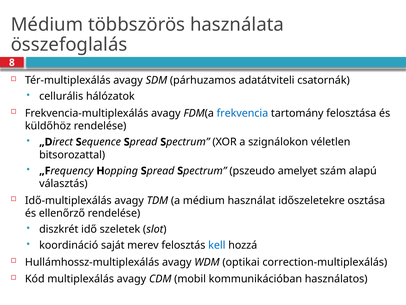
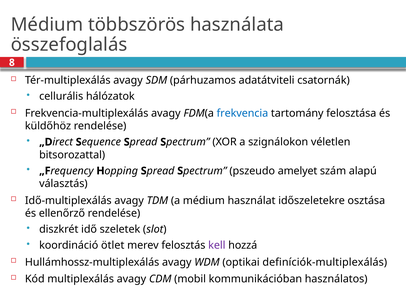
saját: saját -> ötlet (113, 245)
kell colour: blue -> purple (217, 245)
correction-multiplexálás: correction-multiplexálás -> definíciók-multiplexálás (325, 262)
